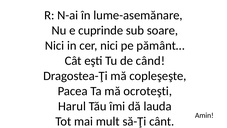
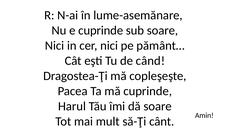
mă ocroteşti: ocroteşti -> cuprinde (148, 91)
dă lauda: lauda -> soare (158, 106)
